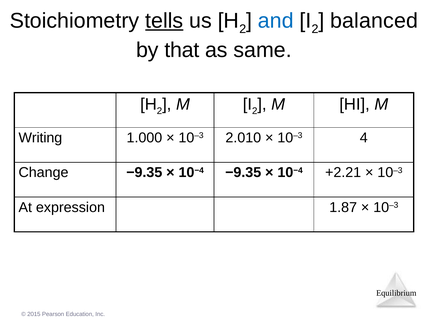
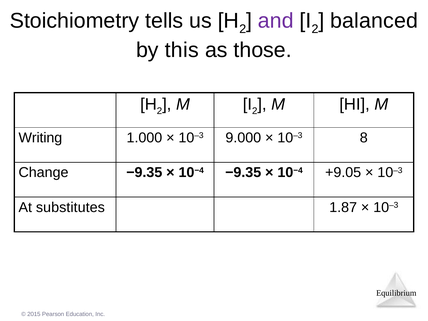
tells underline: present -> none (164, 21)
and colour: blue -> purple (276, 21)
that: that -> this (182, 50)
same: same -> those (263, 50)
2.010: 2.010 -> 9.000 (243, 138)
4: 4 -> 8 (364, 138)
+2.21: +2.21 -> +9.05 (343, 173)
expression: expression -> substitutes (70, 207)
